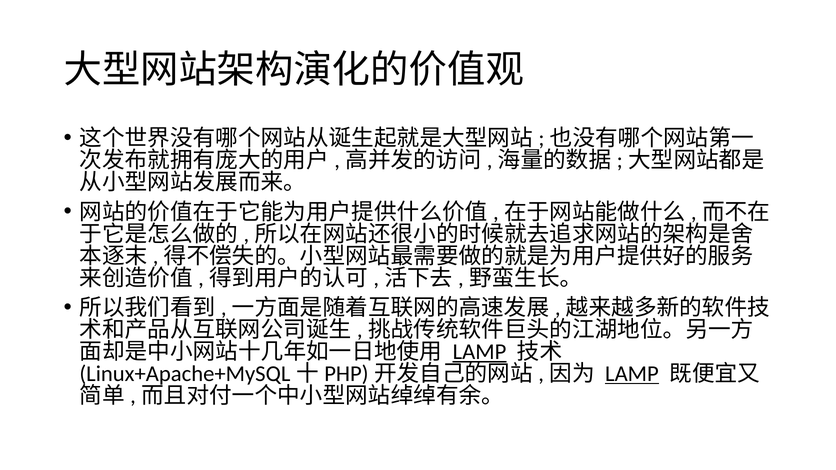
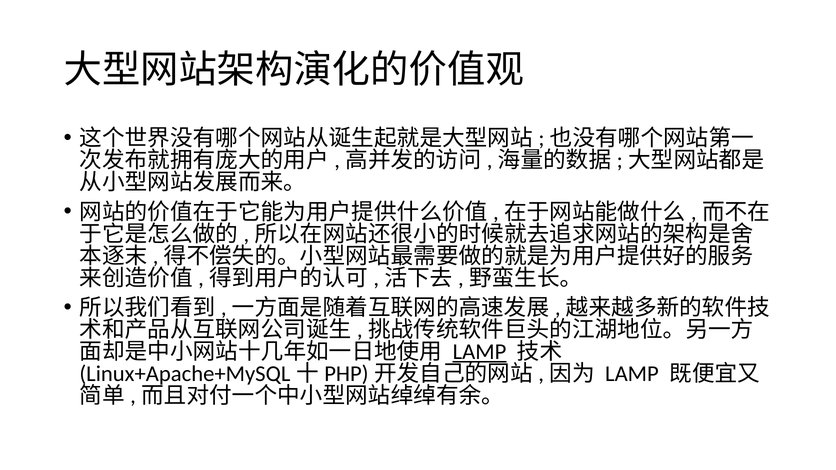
LAMP underline: present -> none (632, 374)
